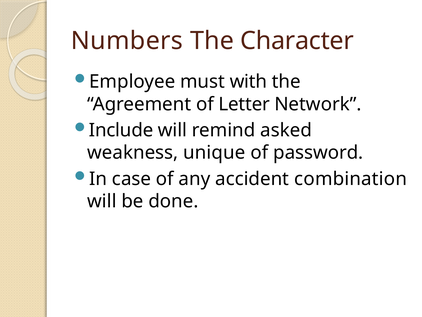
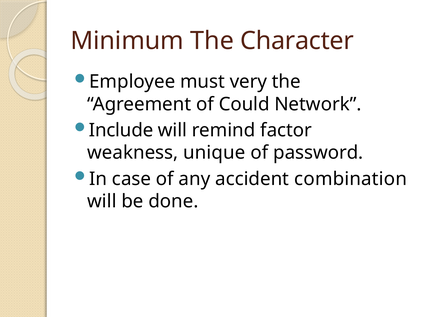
Numbers: Numbers -> Minimum (127, 41)
with: with -> very (248, 81)
Letter: Letter -> Could (244, 104)
asked: asked -> factor (286, 130)
